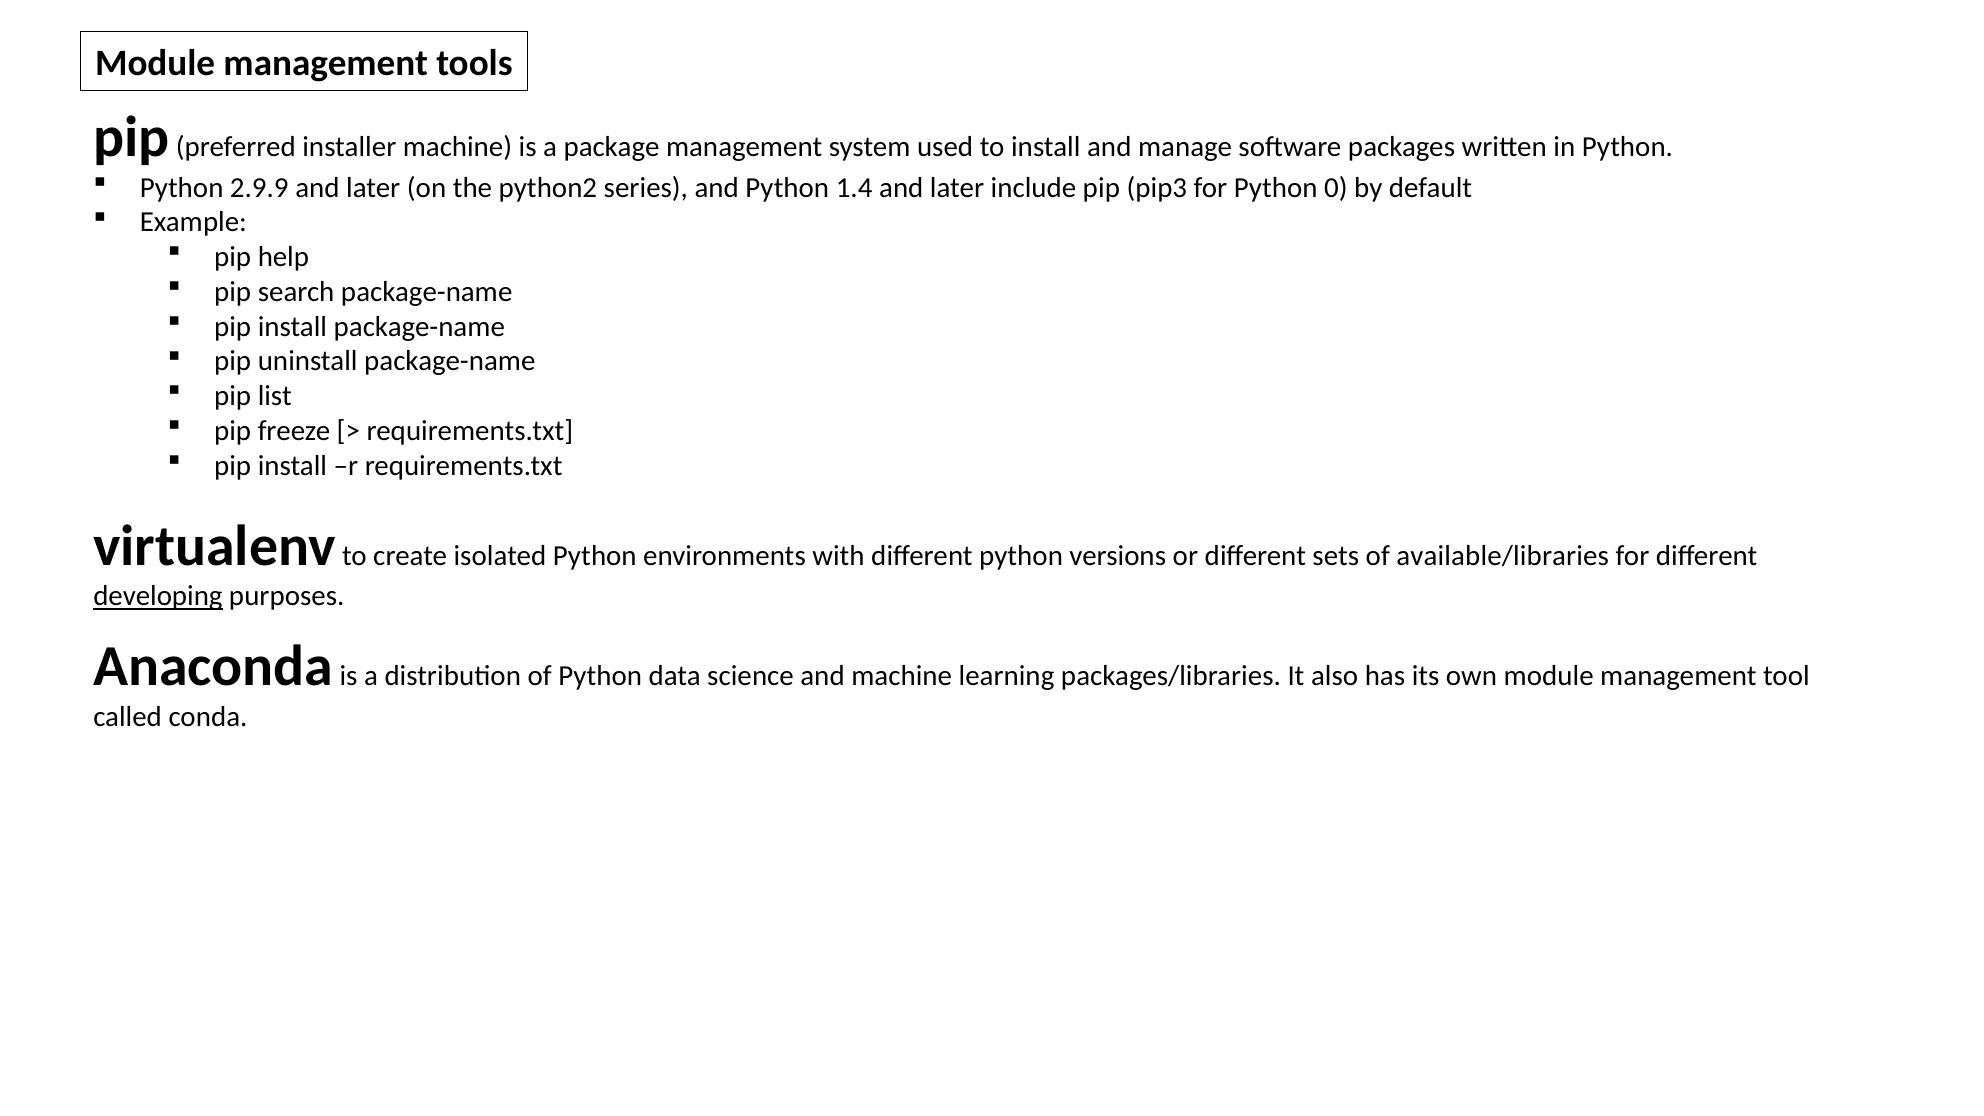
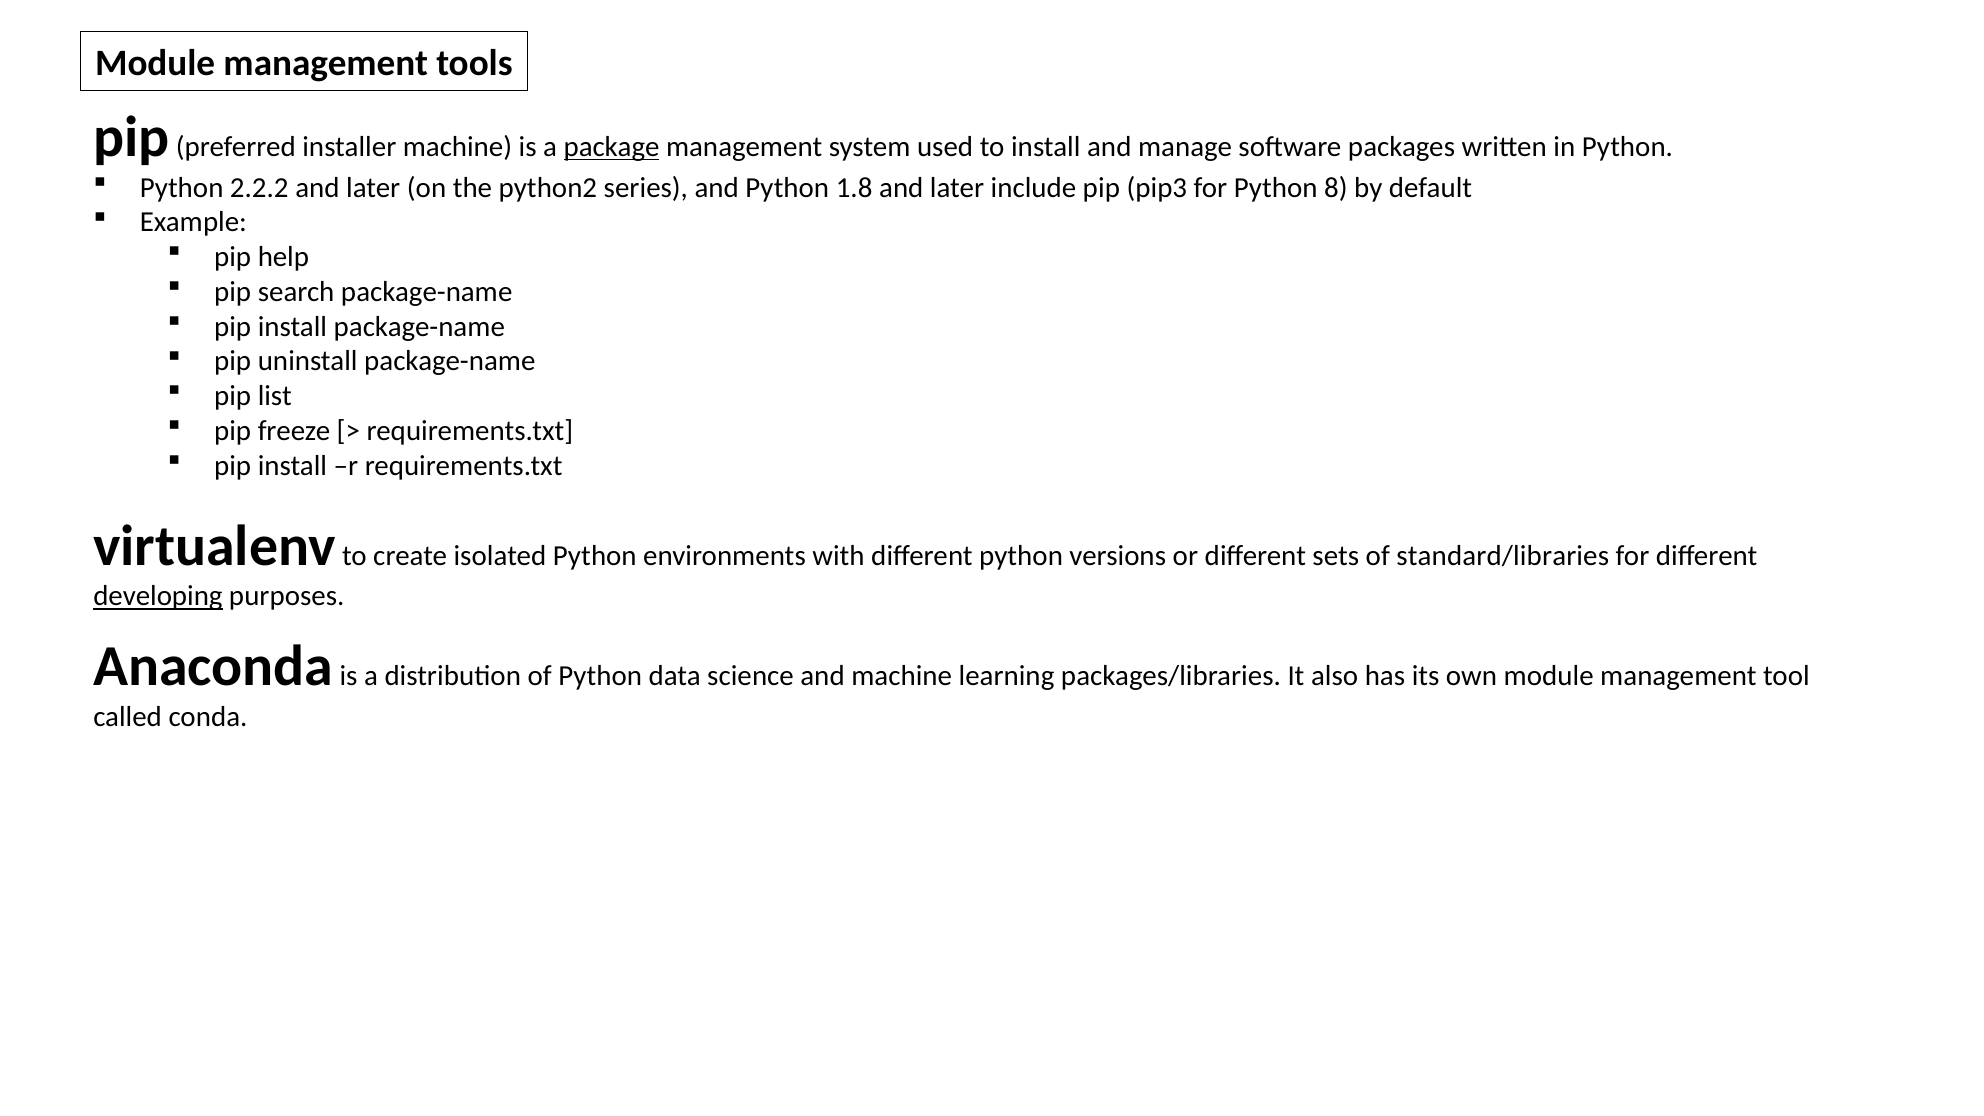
package underline: none -> present (612, 147)
2.9.9: 2.9.9 -> 2.2.2 (259, 188)
1.4: 1.4 -> 1.8 (854, 188)
0: 0 -> 8 (1336, 188)
available/libraries: available/libraries -> standard/libraries (1503, 556)
